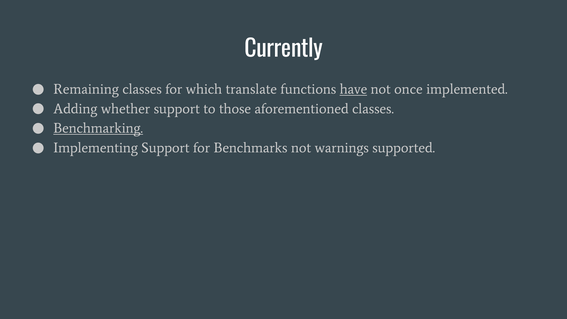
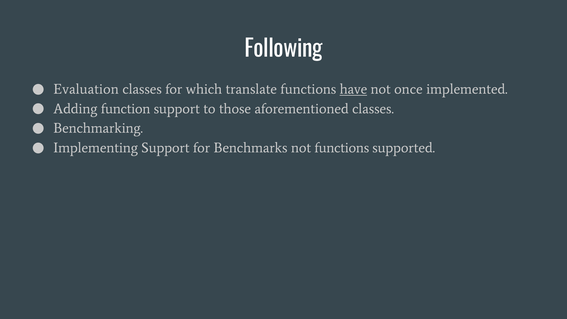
Currently: Currently -> Following (284, 49)
Remaining: Remaining -> Evaluation (86, 89)
whether: whether -> function (126, 109)
Benchmarking underline: present -> none (98, 128)
not warnings: warnings -> functions (342, 148)
